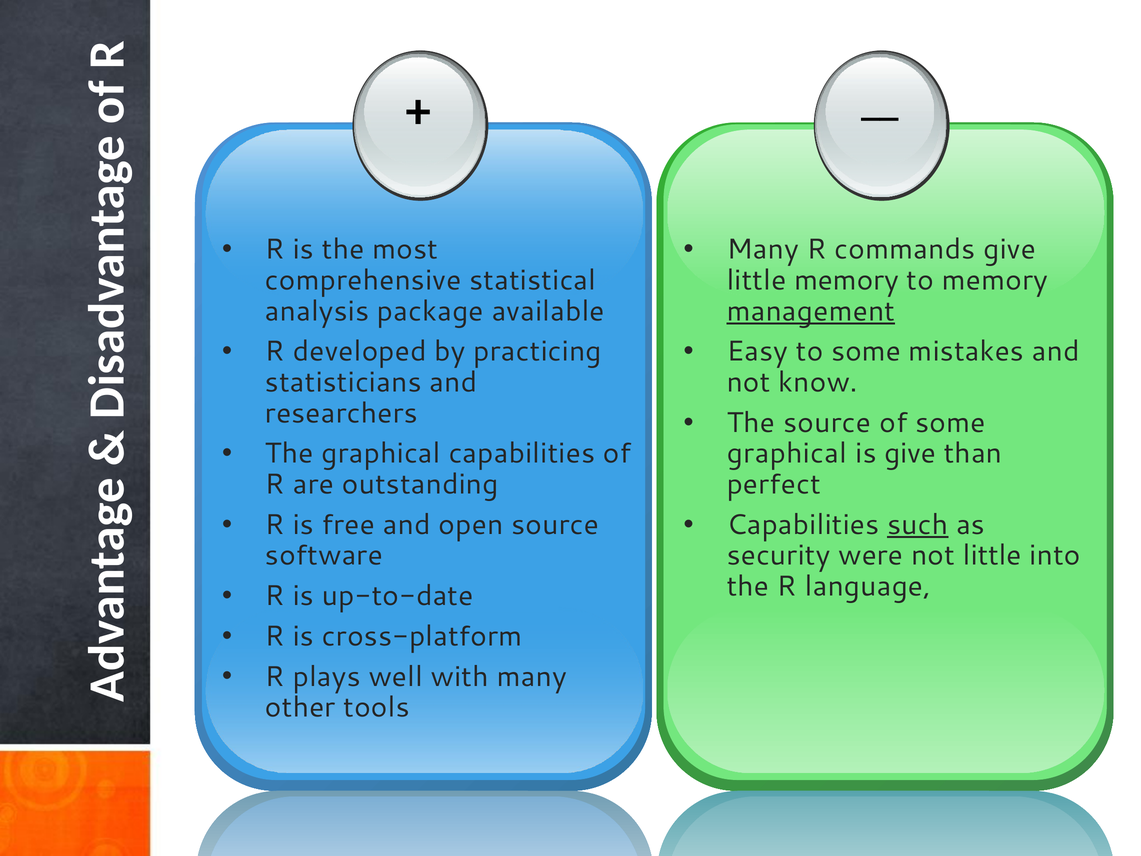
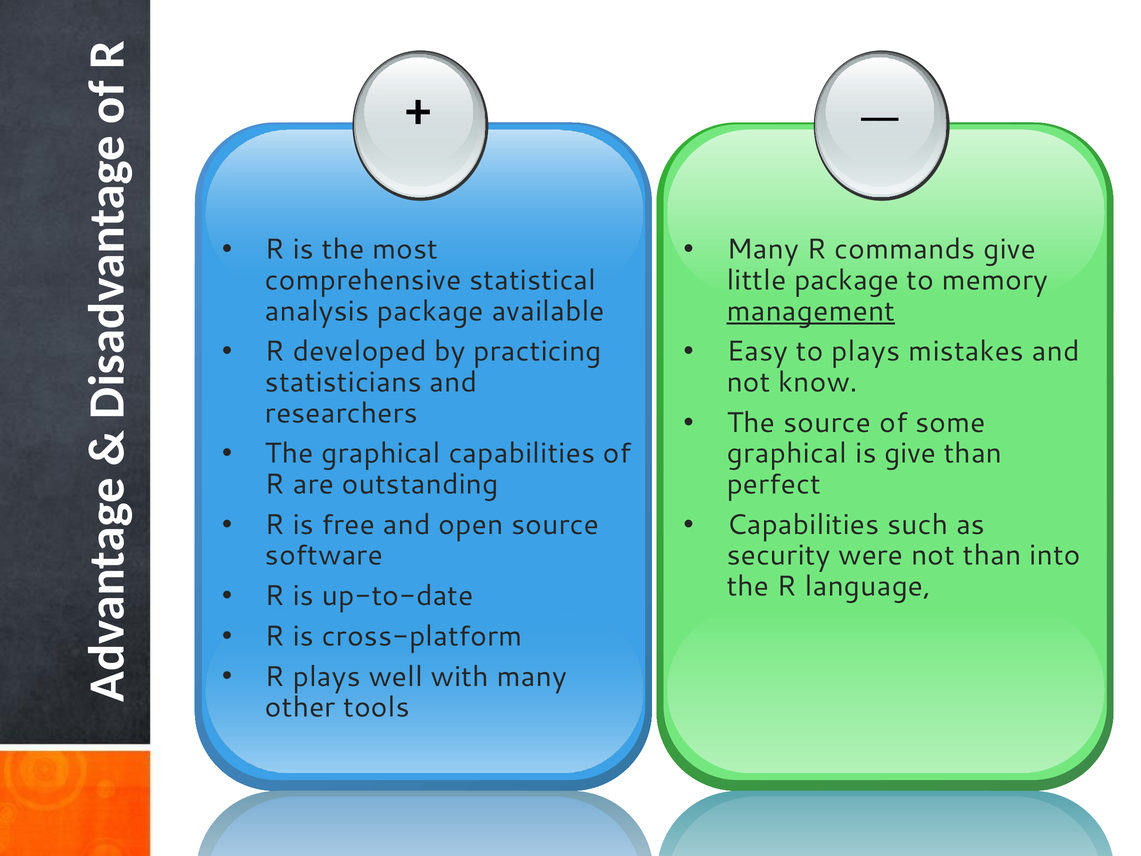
little memory: memory -> package (847, 280)
to some: some -> plays (866, 351)
such underline: present -> none (918, 525)
not little: little -> than (992, 555)
